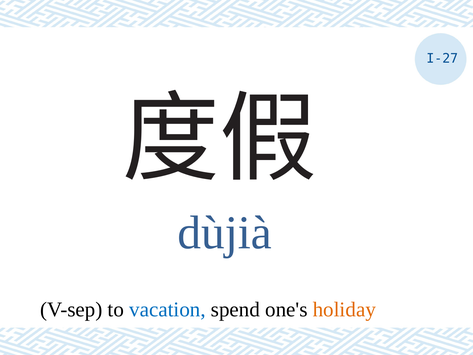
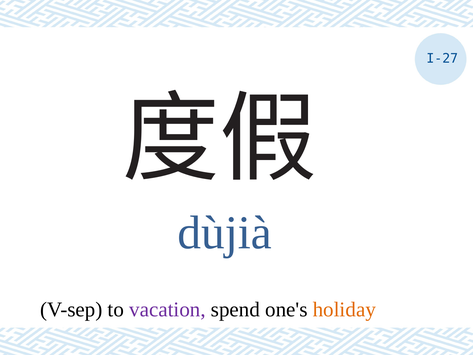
vacation colour: blue -> purple (167, 309)
